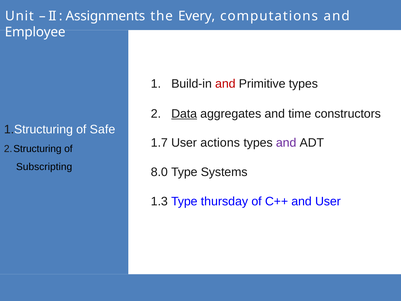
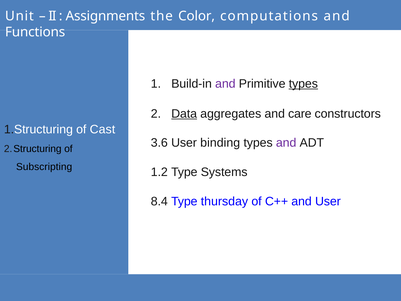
Every: Every -> Color (197, 16)
Employee: Employee -> Functions (35, 32)
and colour: red -> purple (225, 84)
types underline: none -> present (303, 84)
time: time -> care (300, 114)
Safe: Safe -> Cast (103, 130)
1.7: 1.7 -> 3.6 (159, 143)
actions: actions -> binding (220, 143)
8.0: 8.0 -> 1.2 (159, 172)
1.3: 1.3 -> 8.4 (159, 201)
